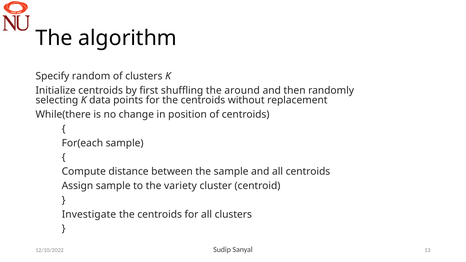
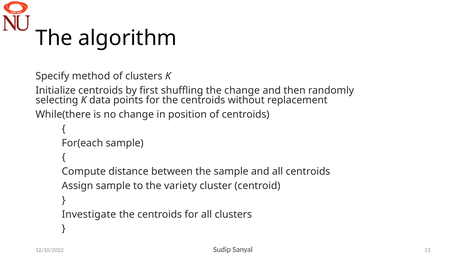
random: random -> method (91, 76)
the around: around -> change (242, 90)
